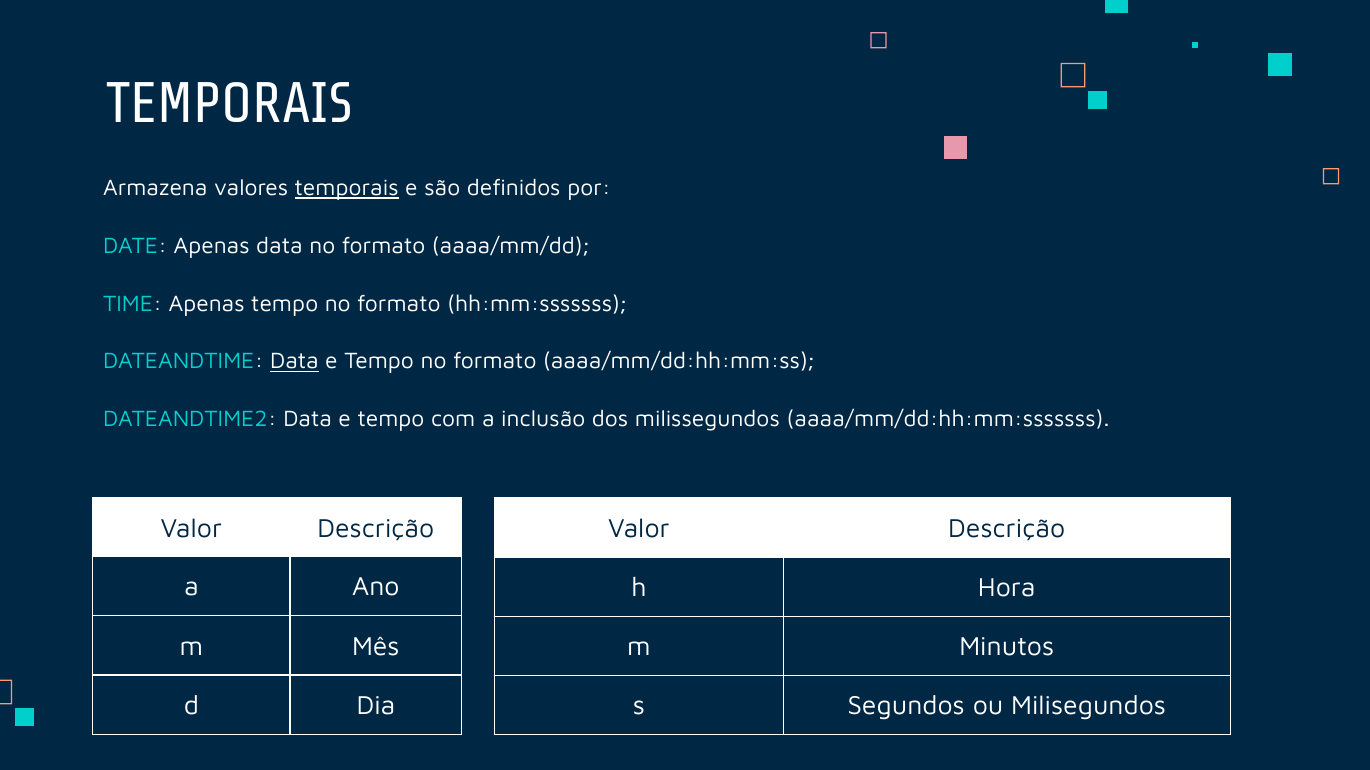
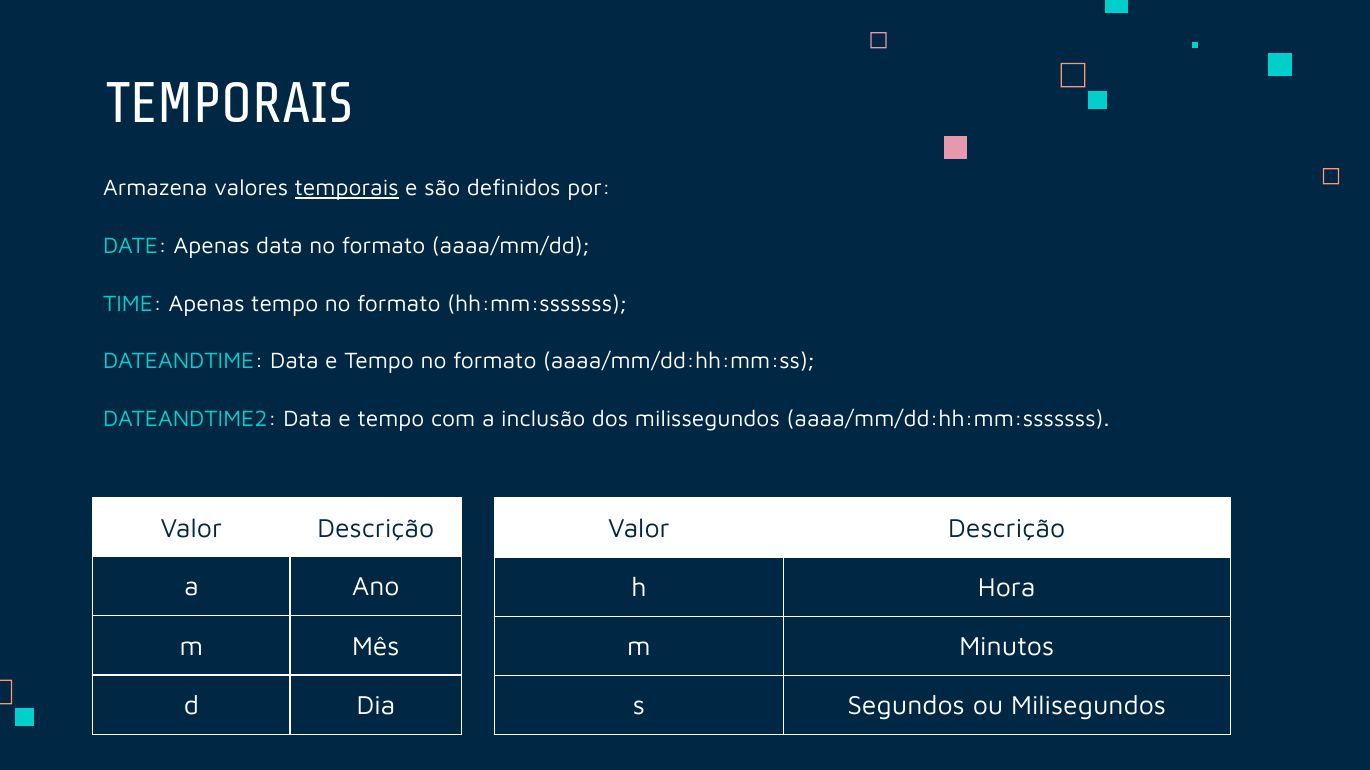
Data underline: present -> none (294, 362)
